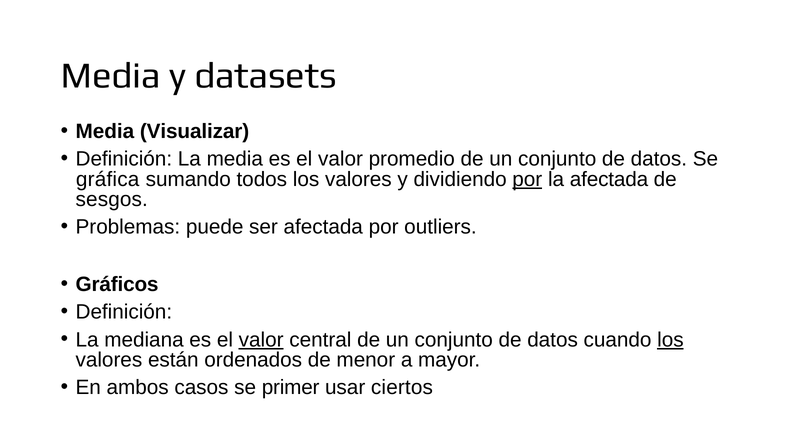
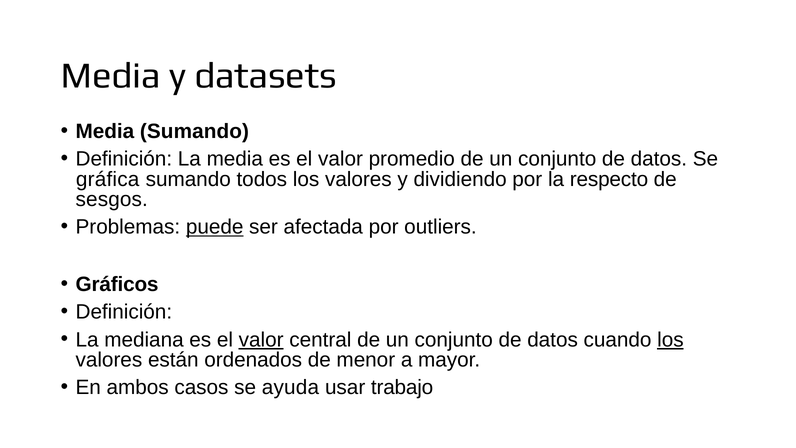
Media Visualizar: Visualizar -> Sumando (194, 131)
por underline: present -> none (527, 179)
la afectada: afectada -> respecto (609, 179)
puede underline: none -> present (215, 227)
primer: primer -> ayuda (290, 387)
ciertos: ciertos -> trabajo (402, 387)
